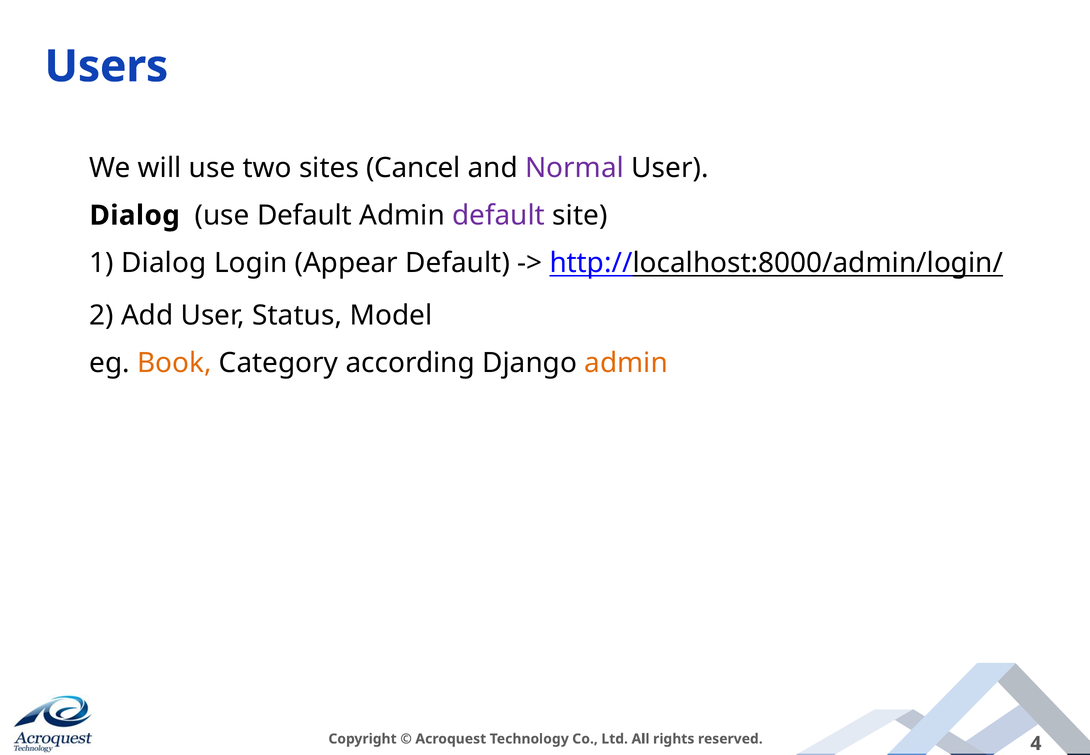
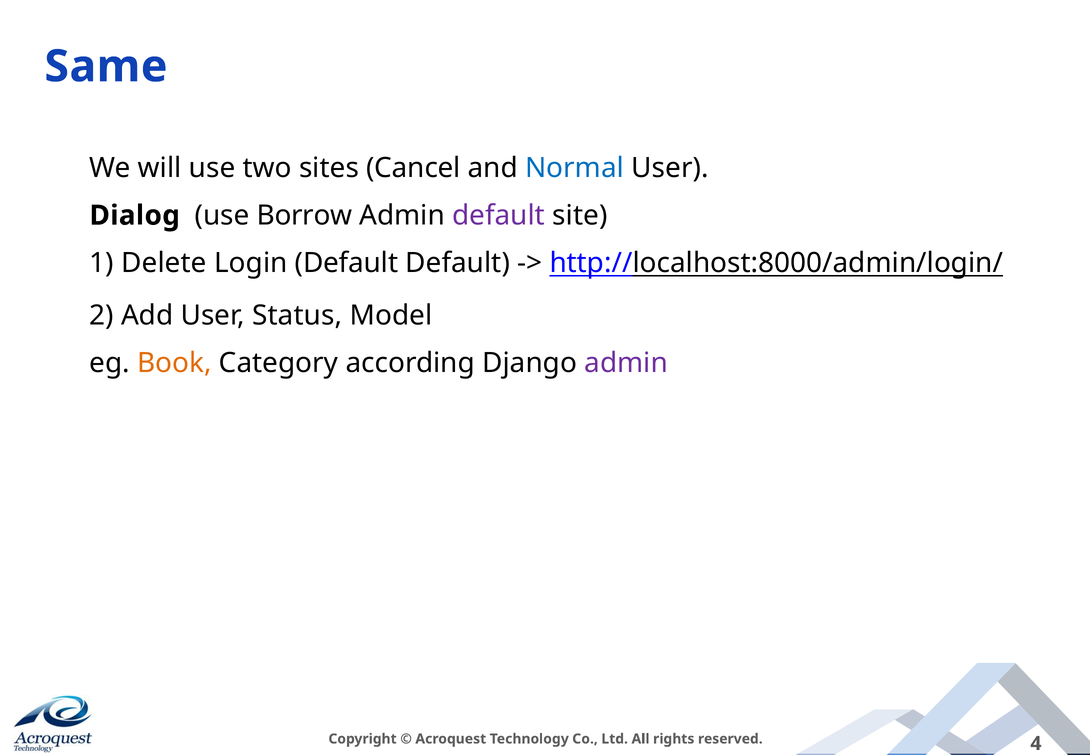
Users: Users -> Same (106, 66)
Normal colour: purple -> blue (575, 168)
use Default: Default -> Borrow (304, 215)
1 Dialog: Dialog -> Delete (164, 263)
Login Appear: Appear -> Default (346, 263)
admin colour: orange -> purple (626, 363)
